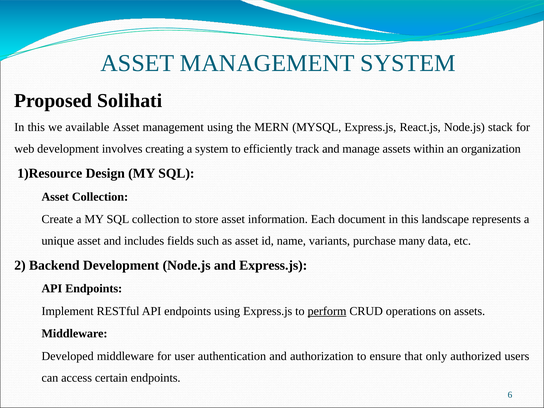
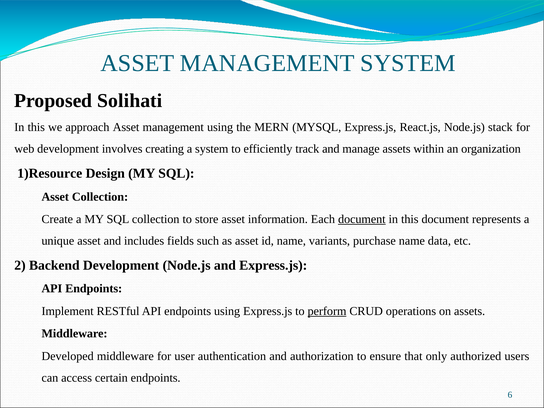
available: available -> approach (87, 127)
document underline: none -> present (362, 219)
this landscape: landscape -> document (445, 219)
purchase many: many -> name (412, 241)
